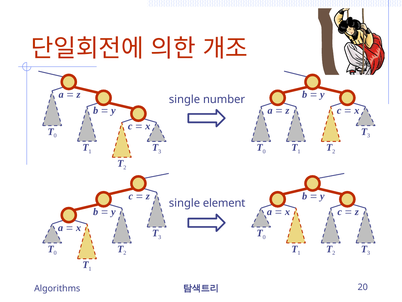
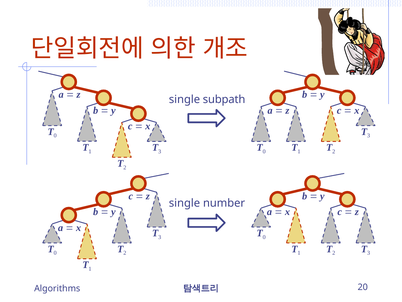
number: number -> subpath (224, 99)
element: element -> number (224, 203)
